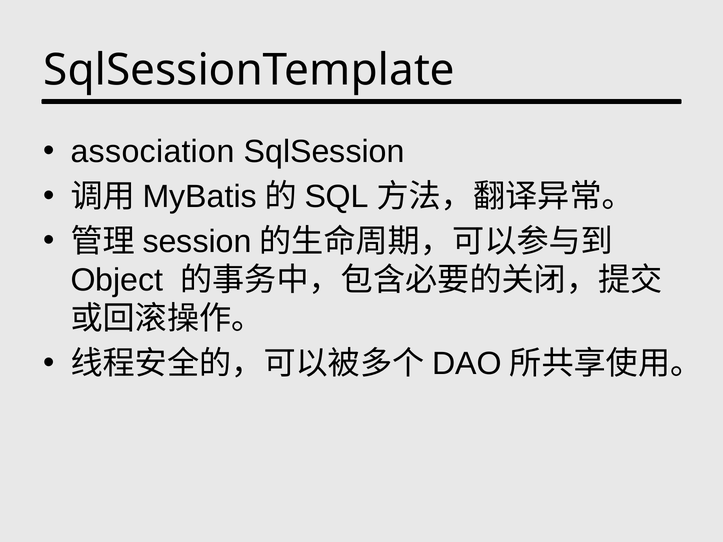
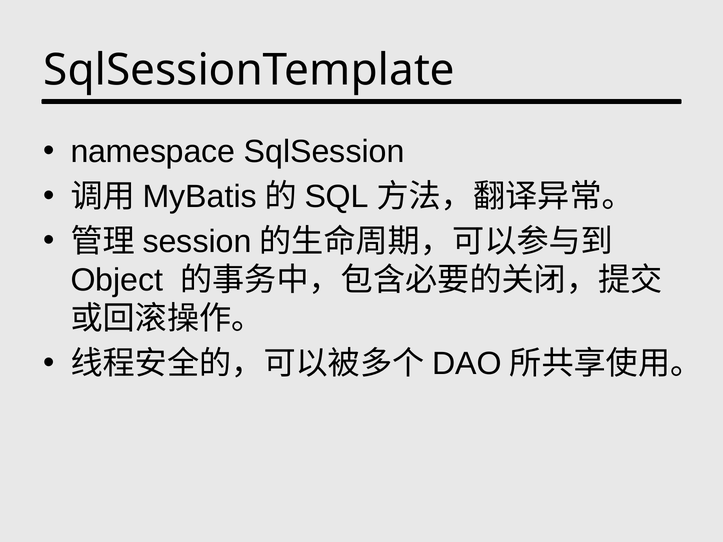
association: association -> namespace (153, 152)
